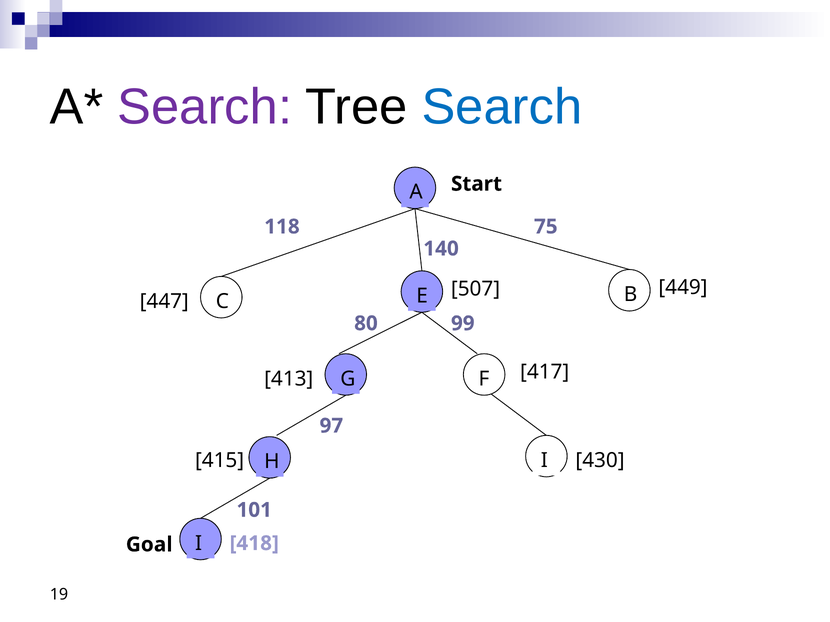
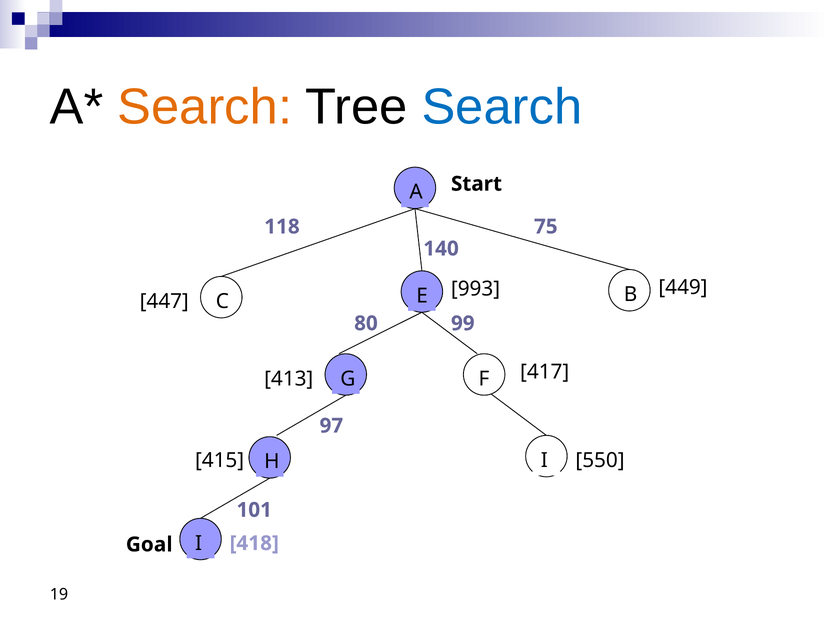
Search colour: purple -> orange (205, 107)
507: 507 -> 993 (476, 289)
430: 430 -> 550 (600, 461)
